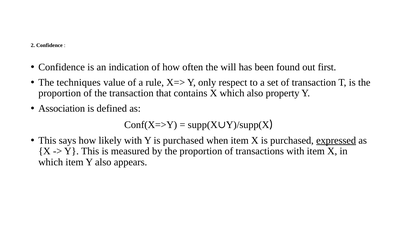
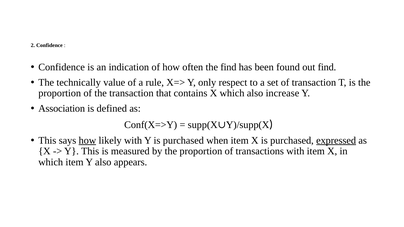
the will: will -> find (228, 67)
out first: first -> find (327, 67)
techniques: techniques -> technically (79, 83)
property: property -> increase (282, 93)
how underline: none -> present (87, 141)
